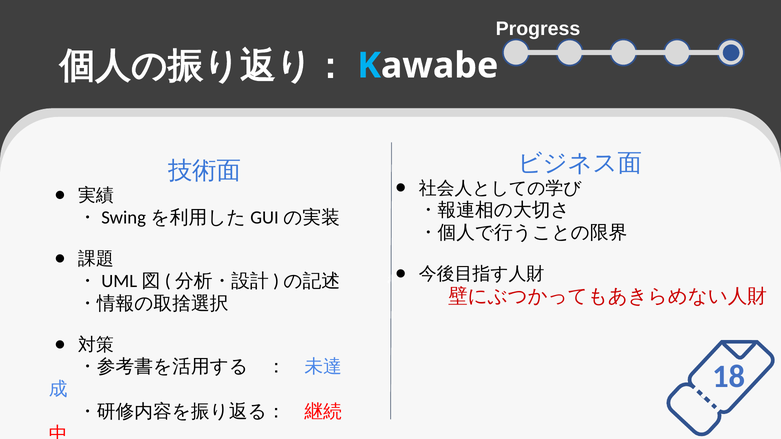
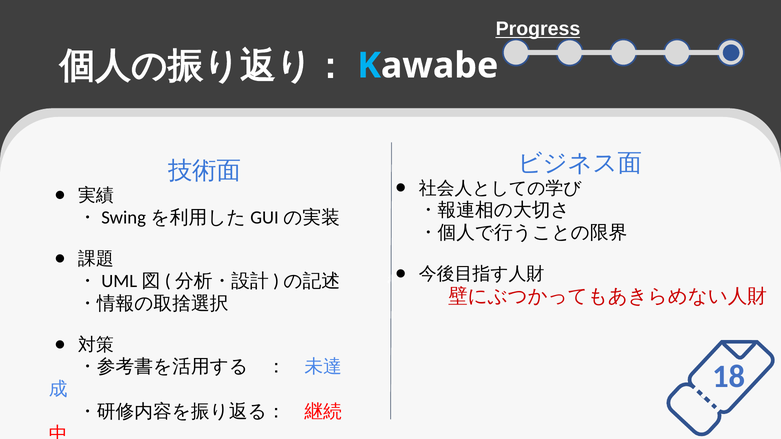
Progress underline: none -> present (538, 29)
